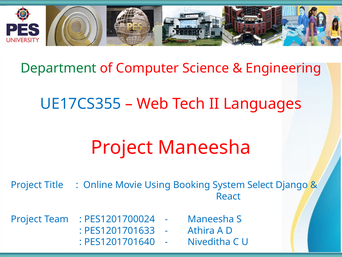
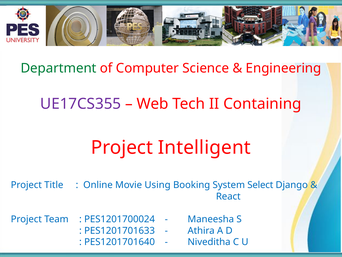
UE17CS355 colour: blue -> purple (81, 104)
Languages: Languages -> Containing (262, 104)
Project Maneesha: Maneesha -> Intelligent (204, 147)
